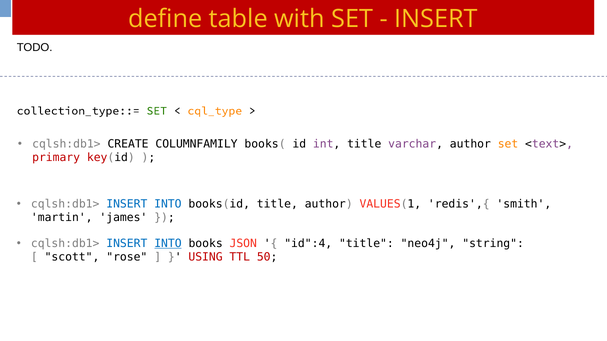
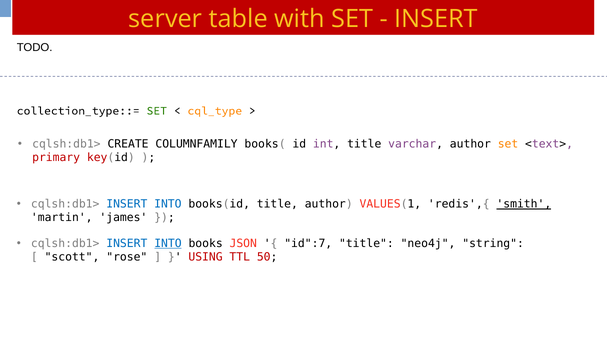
define: define -> server (165, 19)
smith underline: none -> present (524, 204)
id":4: id":4 -> id":7 (308, 244)
